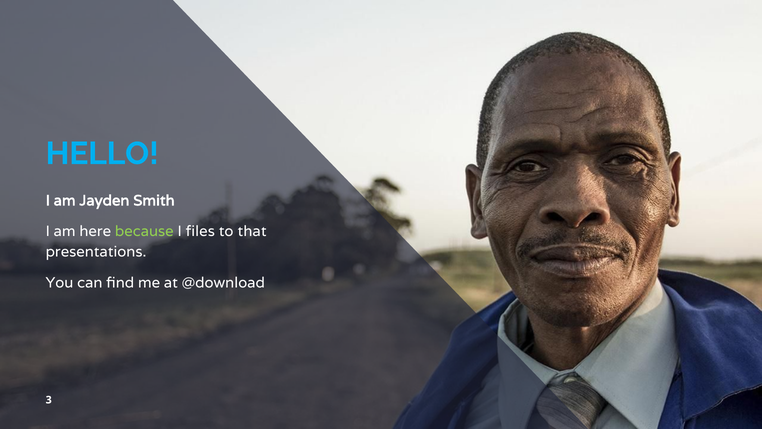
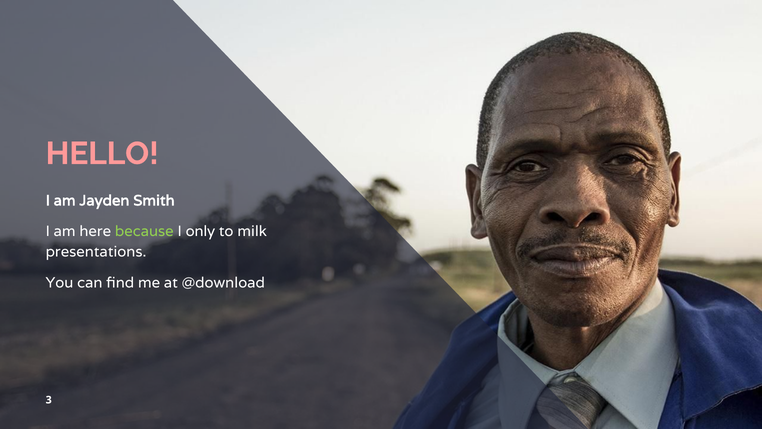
HELLO colour: light blue -> pink (102, 154)
files: files -> only (200, 231)
that: that -> milk (252, 231)
